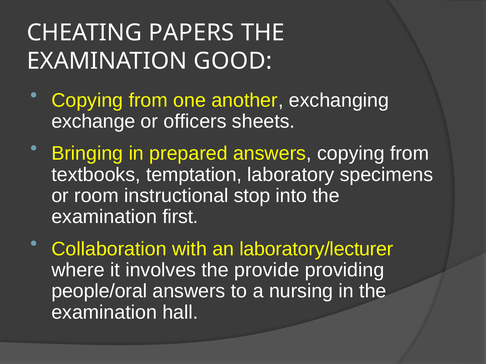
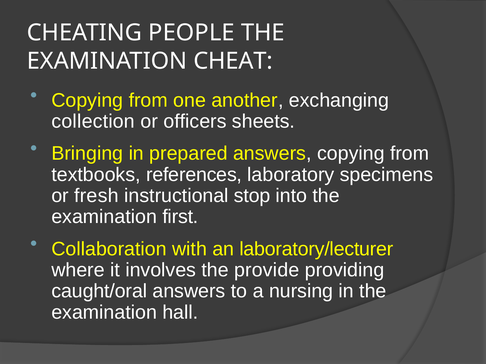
PAPERS: PAPERS -> PEOPLE (191, 33)
GOOD: GOOD -> CHEAT (233, 61)
exchange: exchange -> collection (93, 122)
temptation: temptation -> references (194, 175)
room: room -> fresh (96, 196)
people/oral: people/oral -> caught/oral (99, 292)
